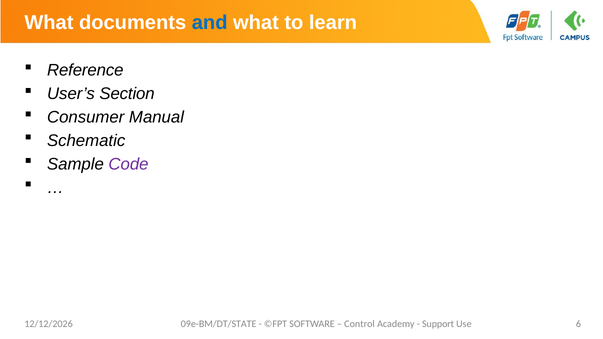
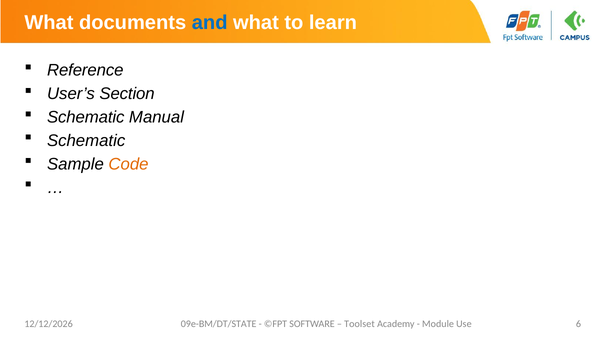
Consumer: Consumer -> Schematic (86, 117)
Code colour: purple -> orange (129, 164)
Control: Control -> Toolset (360, 324)
Support: Support -> Module (438, 324)
